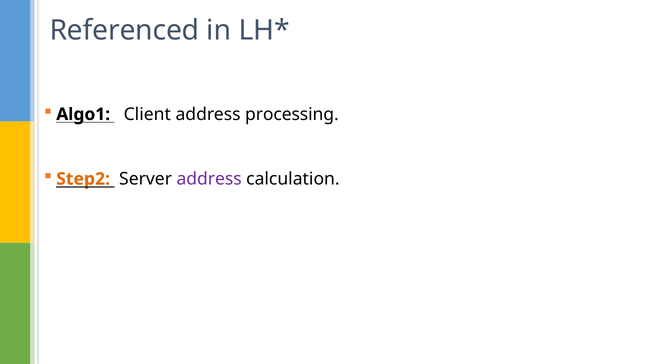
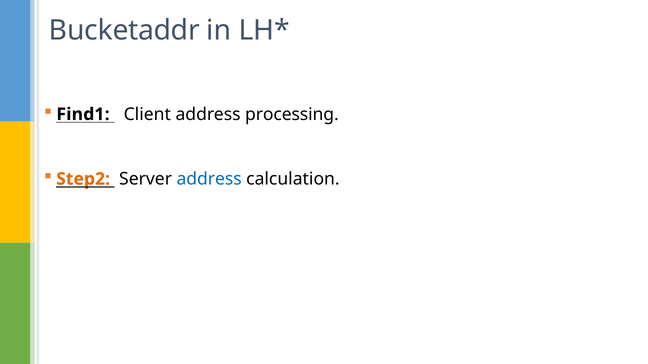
Referenced: Referenced -> Bucketaddr (124, 30)
Algo1: Algo1 -> Find1 (83, 114)
address colour: purple -> blue (209, 179)
